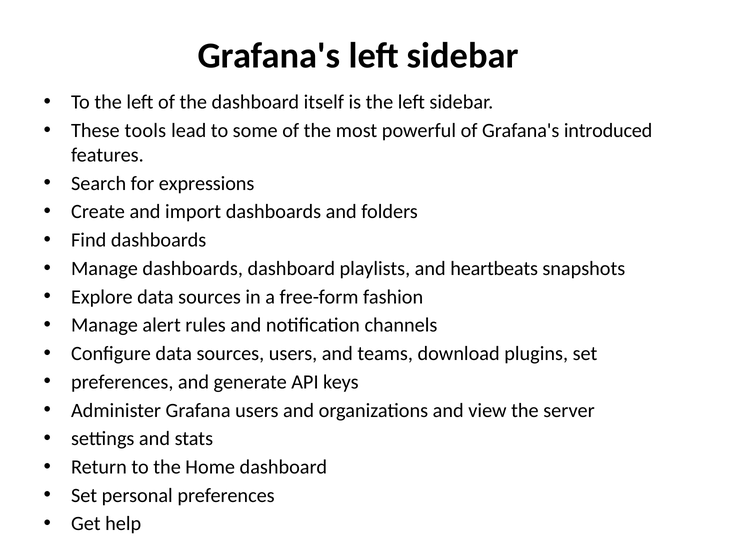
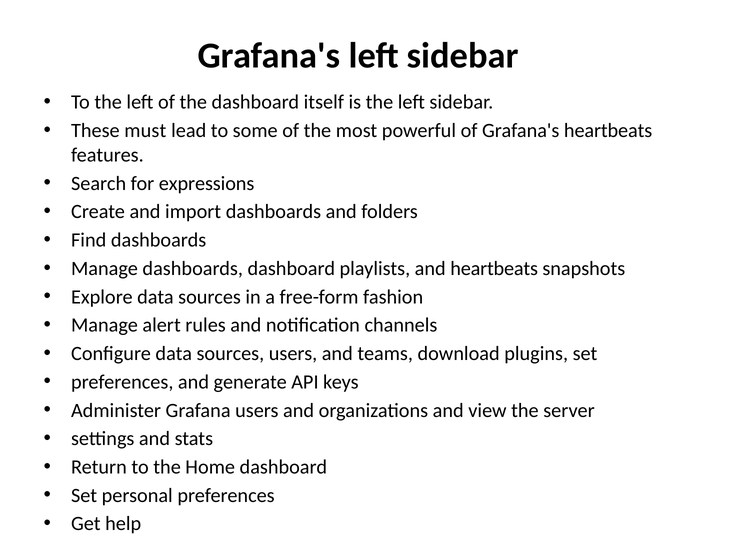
tools: tools -> must (145, 131)
Grafana's introduced: introduced -> heartbeats (608, 131)
